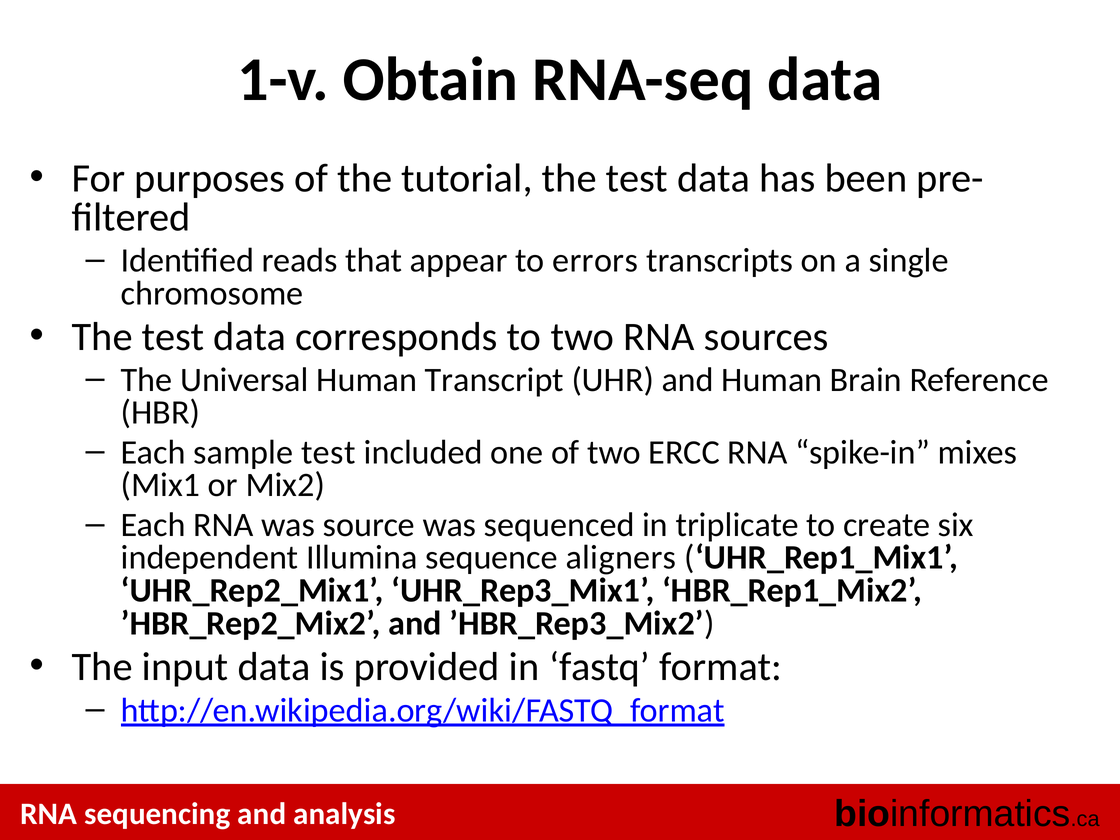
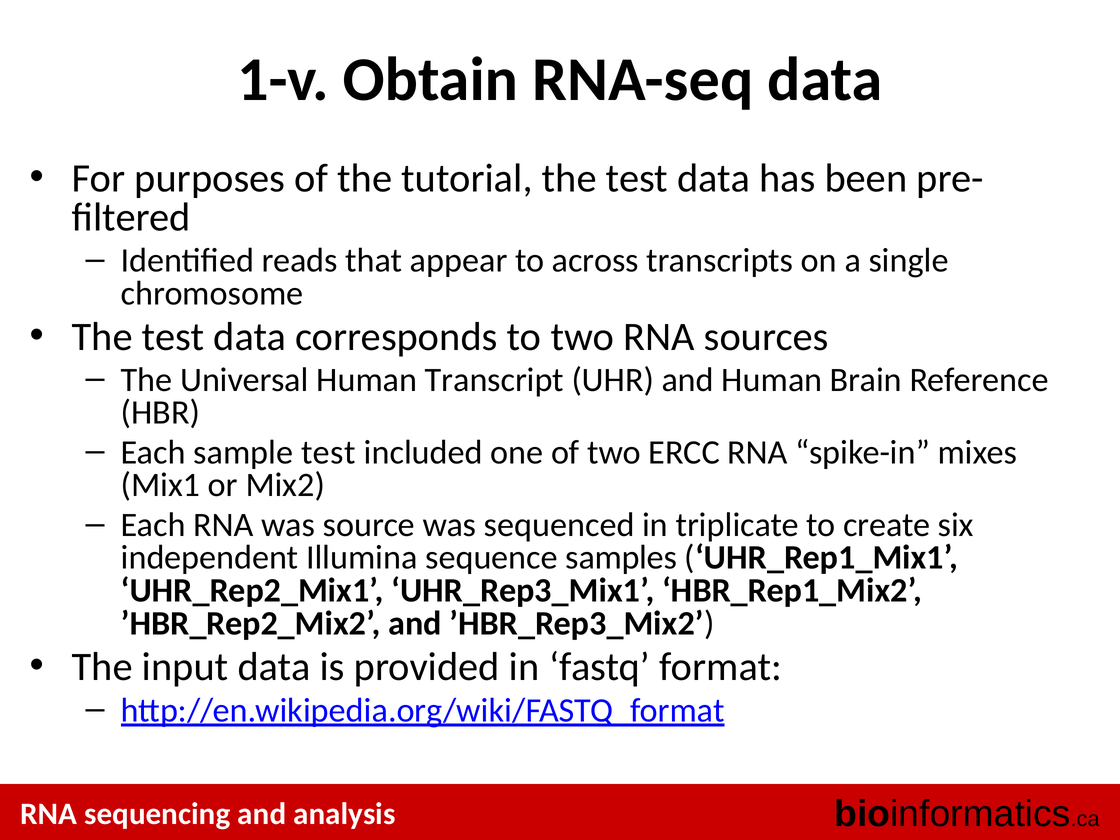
errors: errors -> across (595, 260)
aligners: aligners -> samples (621, 558)
